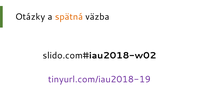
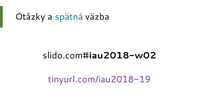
spätná colour: orange -> blue (69, 17)
